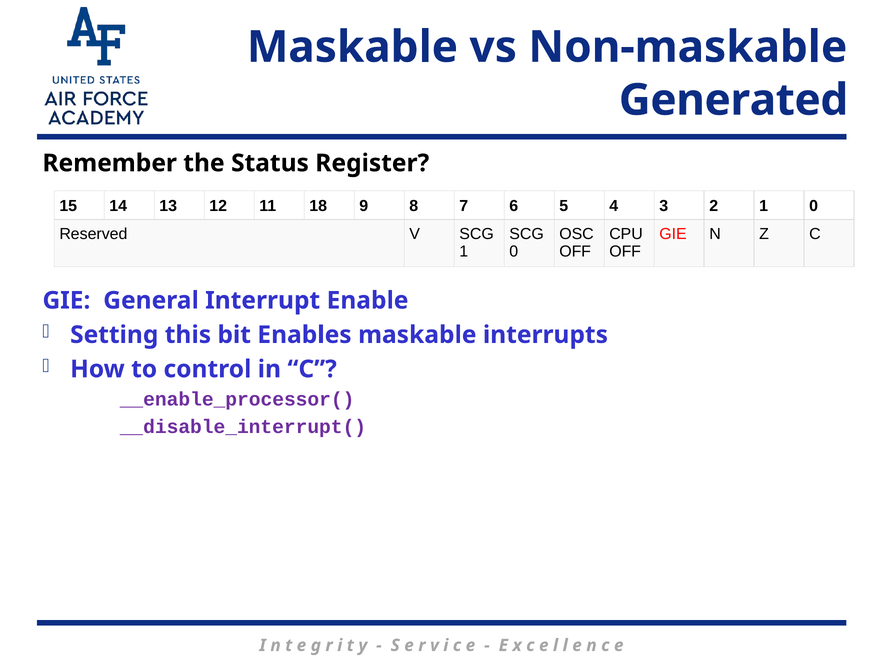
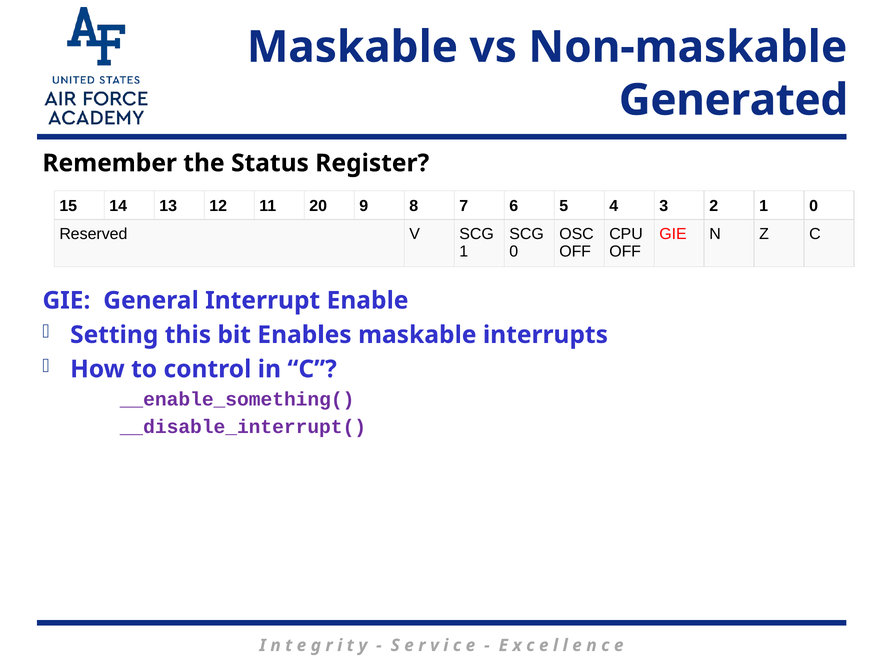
18: 18 -> 20 (318, 206)
__enable_processor(: __enable_processor( -> __enable_something( (237, 399)
